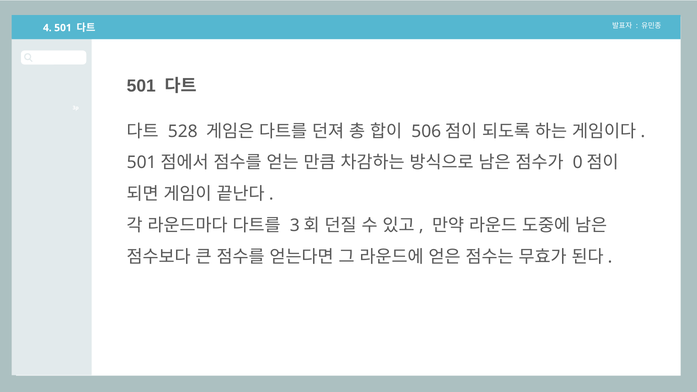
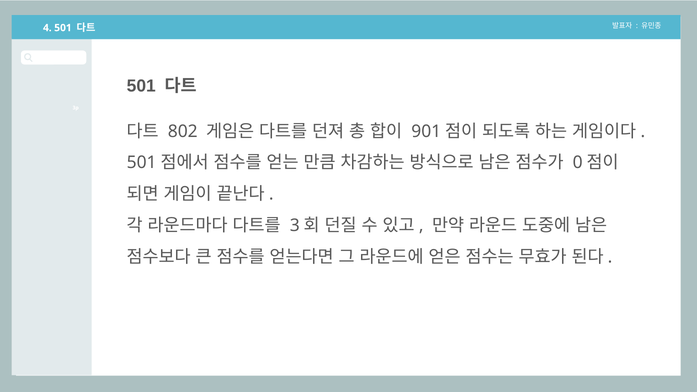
528: 528 -> 802 (183, 131)
506: 506 -> 901 (426, 131)
